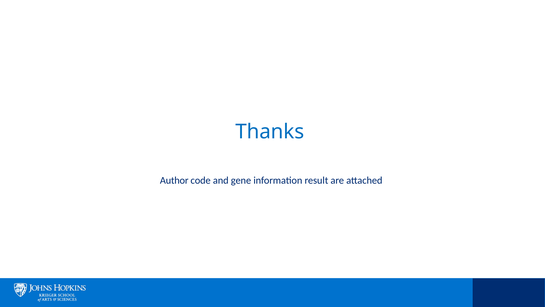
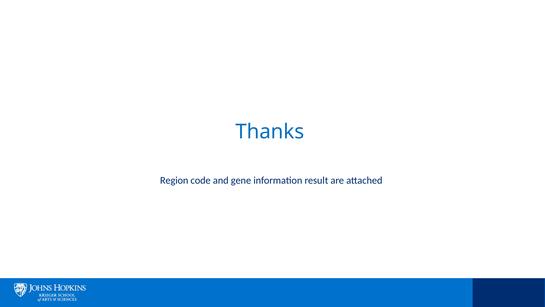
Author: Author -> Region (174, 180)
